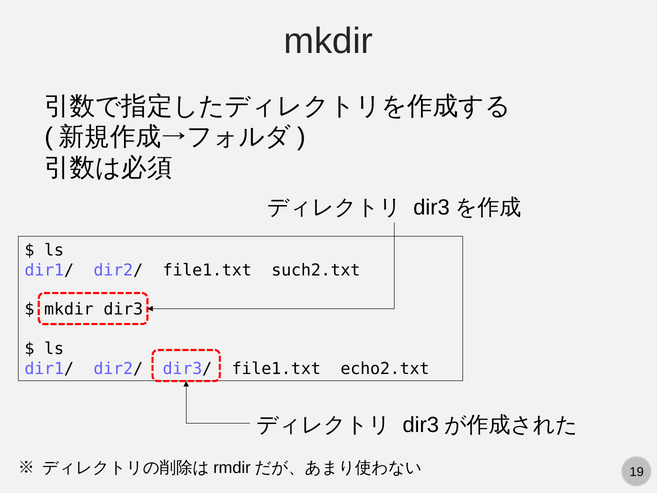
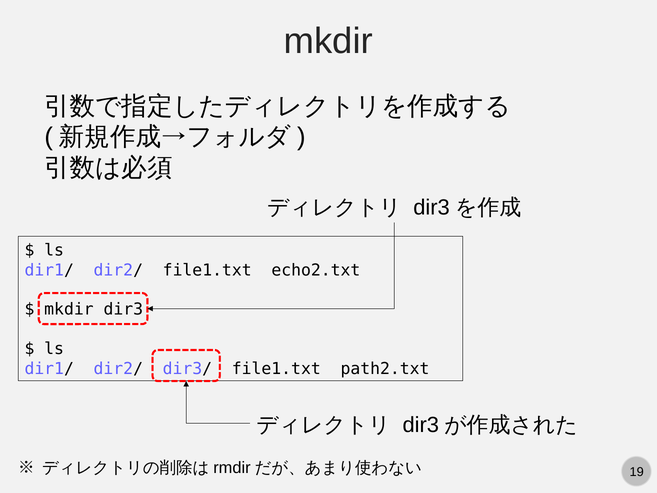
such2.txt: such2.txt -> echo2.txt (316, 270)
echo2.txt: echo2.txt -> path2.txt (385, 369)
